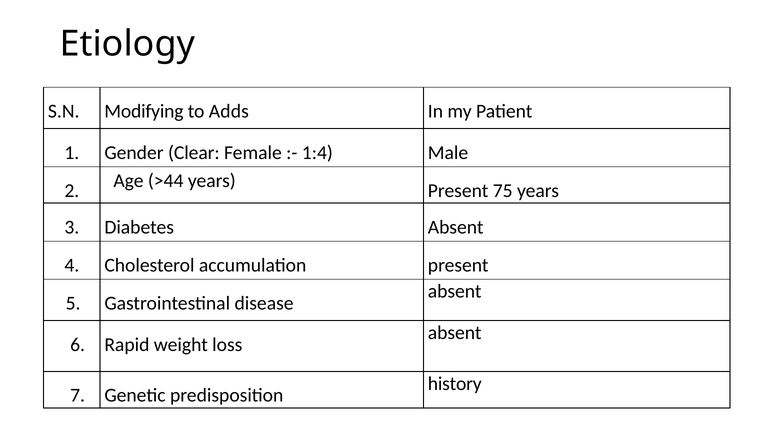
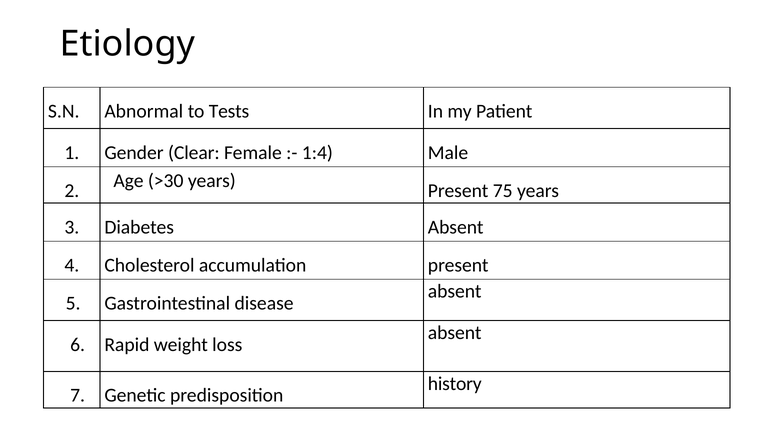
Modifying: Modifying -> Abnormal (144, 111)
Adds: Adds -> Tests (229, 111)
>44: >44 -> >30 (166, 181)
